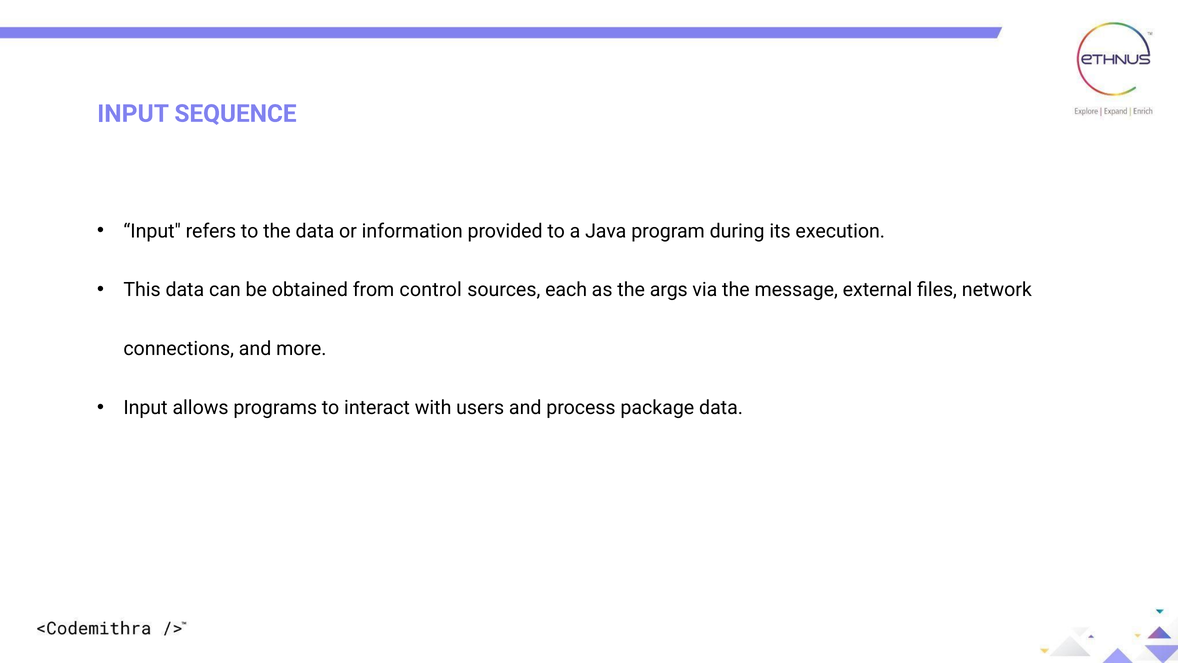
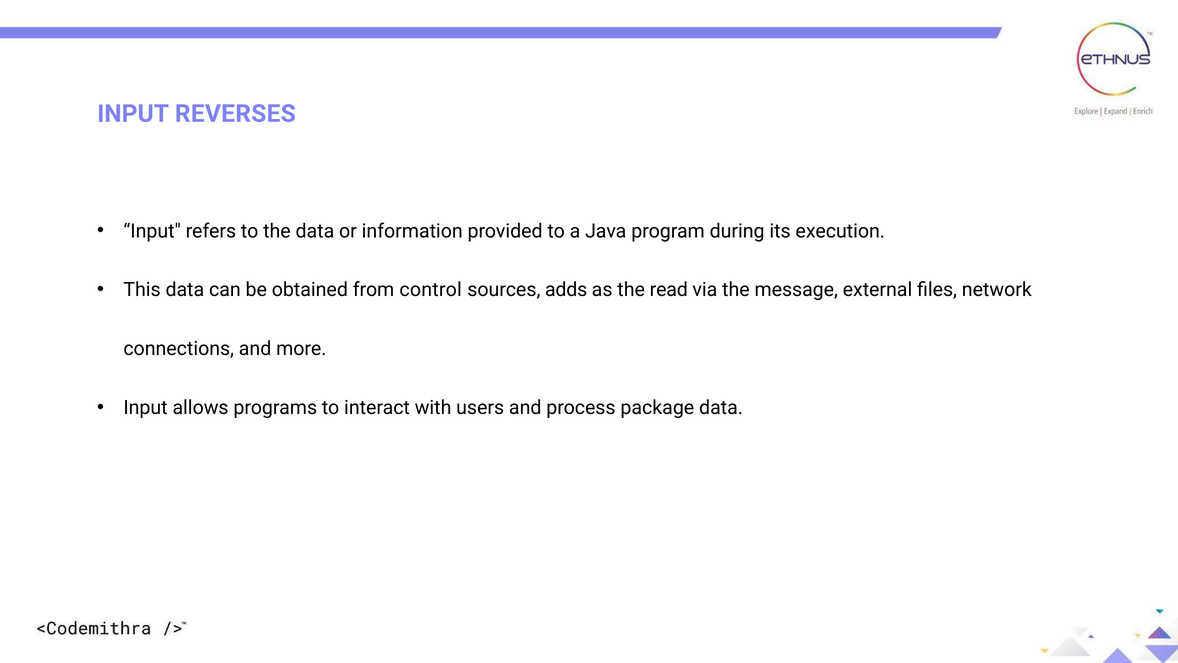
SEQUENCE: SEQUENCE -> REVERSES (235, 114)
each: each -> adds (566, 290)
args: args -> read (669, 290)
